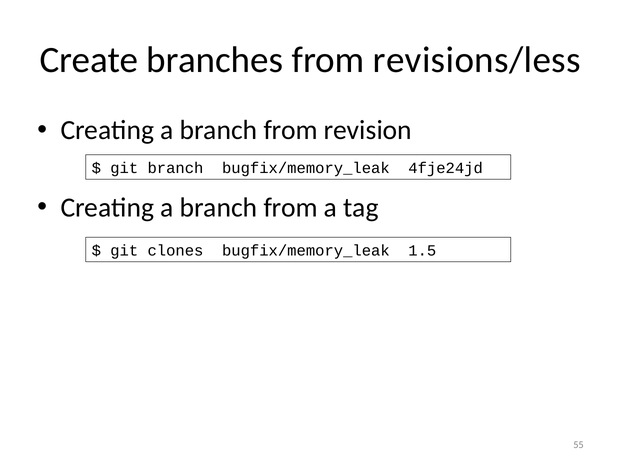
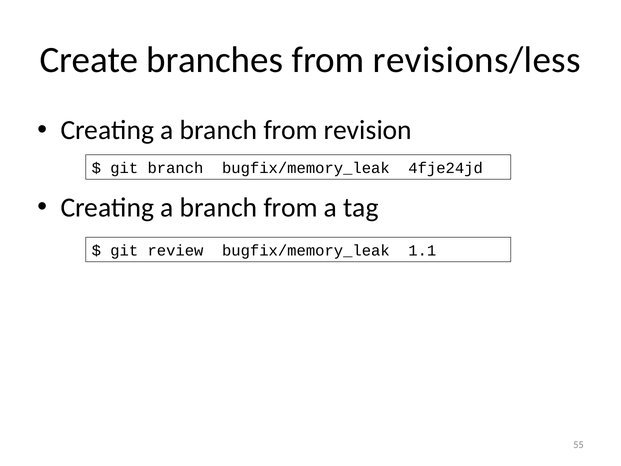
clones: clones -> review (175, 251)
1.5: 1.5 -> 1.1 (422, 251)
